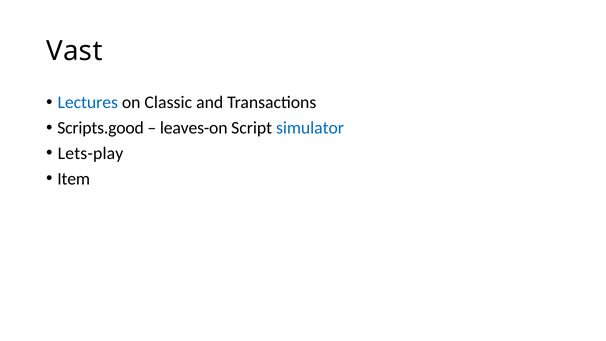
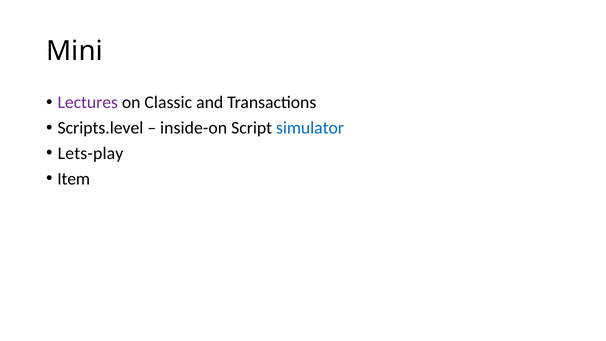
Vast: Vast -> Mini (75, 51)
Lectures colour: blue -> purple (88, 102)
Scripts.good: Scripts.good -> Scripts.level (100, 128)
leaves-on: leaves-on -> inside-on (194, 128)
